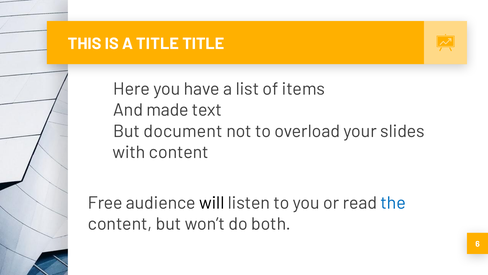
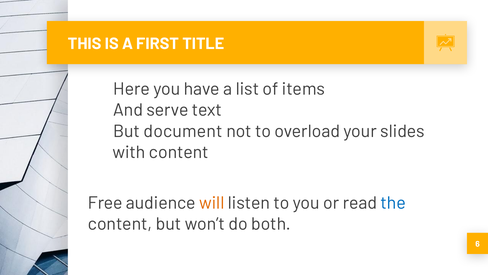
A TITLE: TITLE -> FIRST (158, 44)
made: made -> serve (167, 110)
will colour: black -> orange (212, 203)
